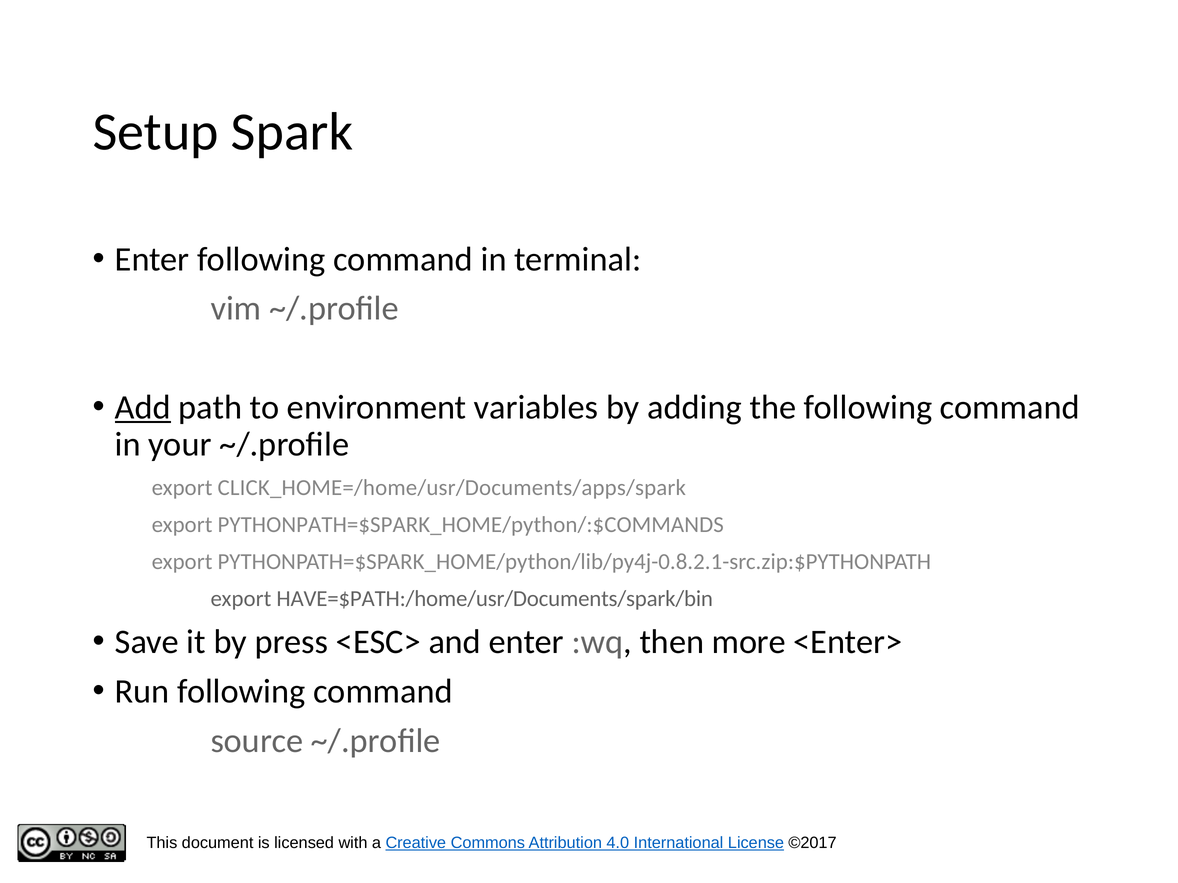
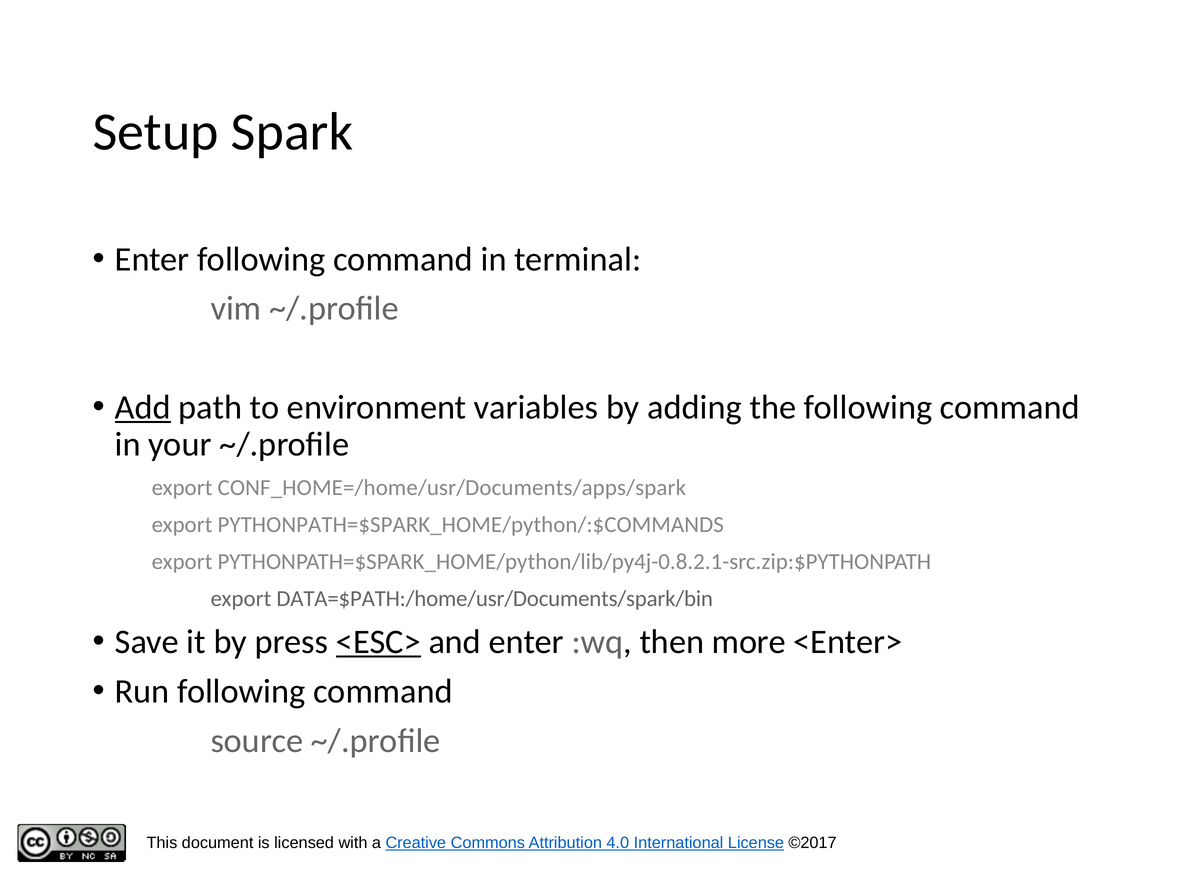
CLICK_HOME=/home/usr/Documents/apps/spark: CLICK_HOME=/home/usr/Documents/apps/spark -> CONF_HOME=/home/usr/Documents/apps/spark (452, 488)
HAVE=$PATH:/home/usr/Documents/spark/bin: HAVE=$PATH:/home/usr/Documents/spark/bin -> DATA=$PATH:/home/usr/Documents/spark/bin (495, 599)
<ESC> underline: none -> present (378, 642)
